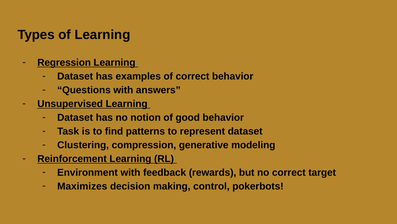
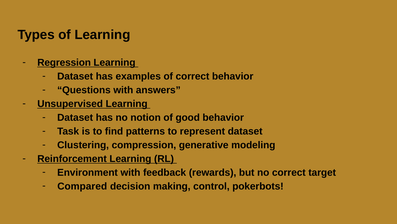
Maximizes: Maximizes -> Compared (82, 186)
